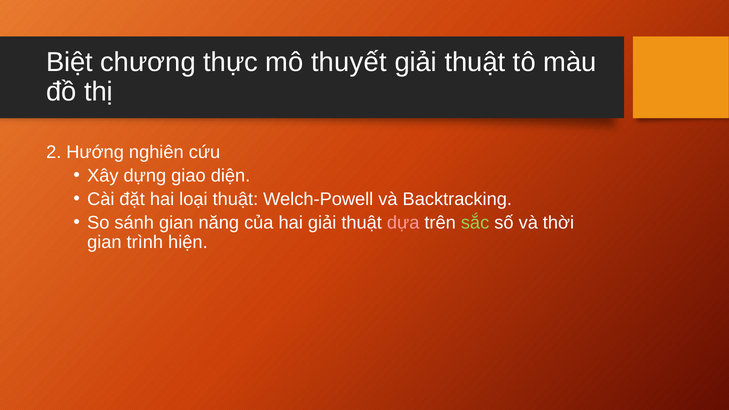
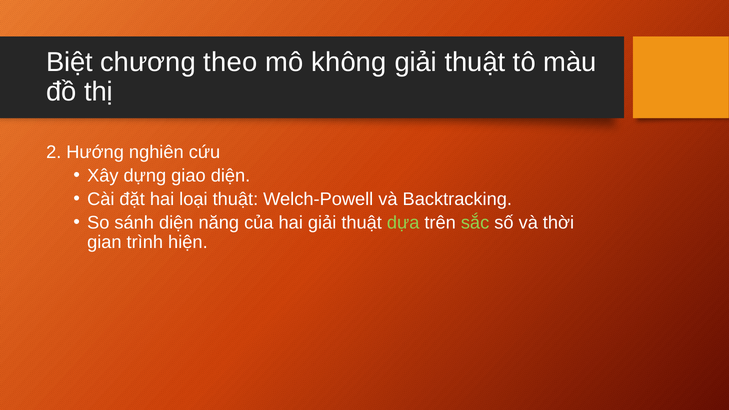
thực: thực -> theo (230, 62)
thuyết: thuyết -> không (349, 62)
sánh gian: gian -> diện (176, 223)
dựa colour: pink -> light green (403, 223)
